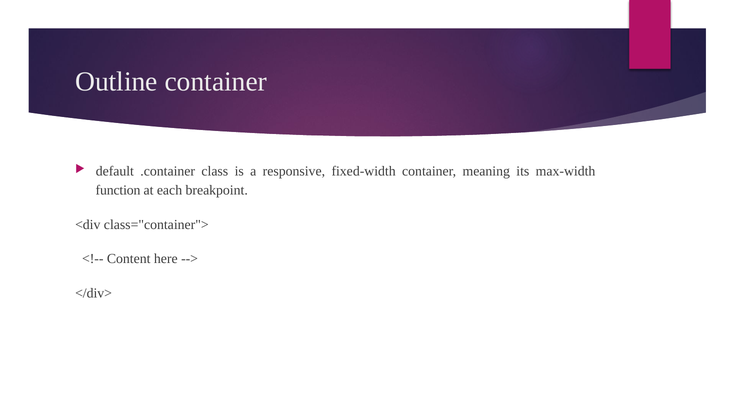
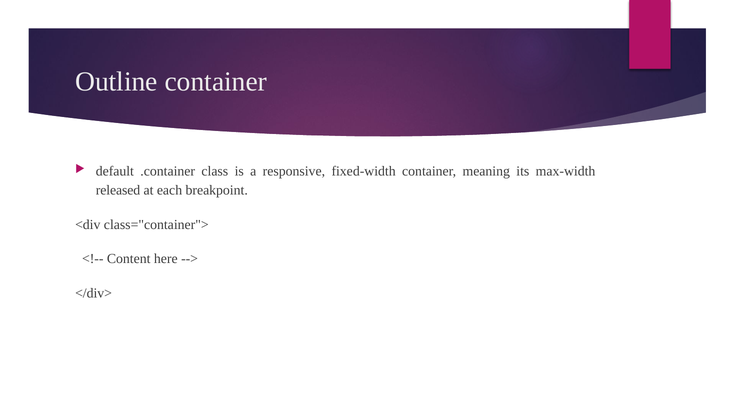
function: function -> released (118, 190)
